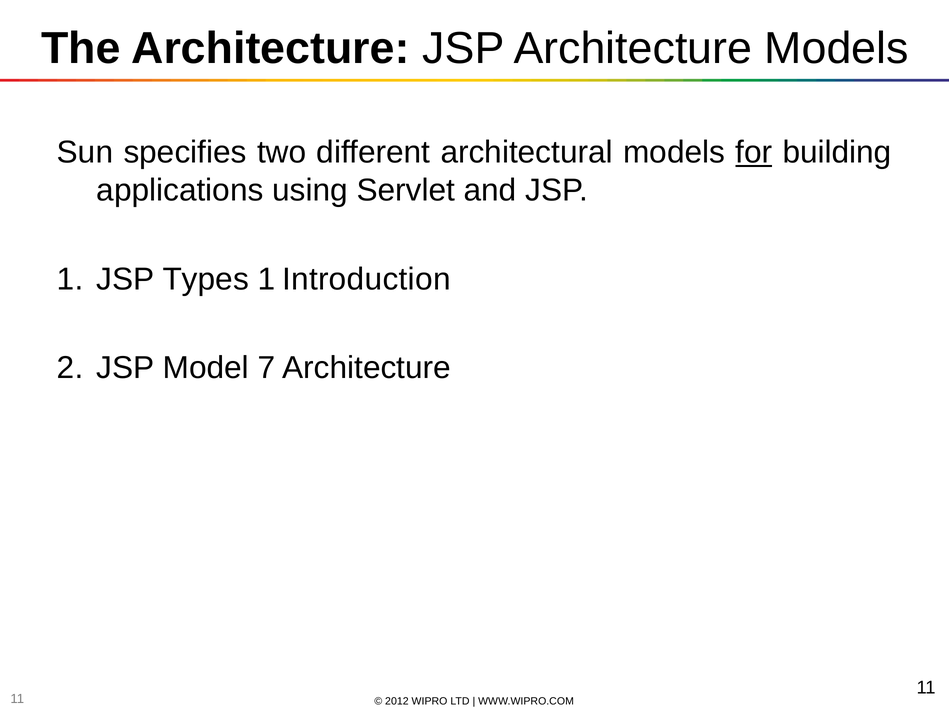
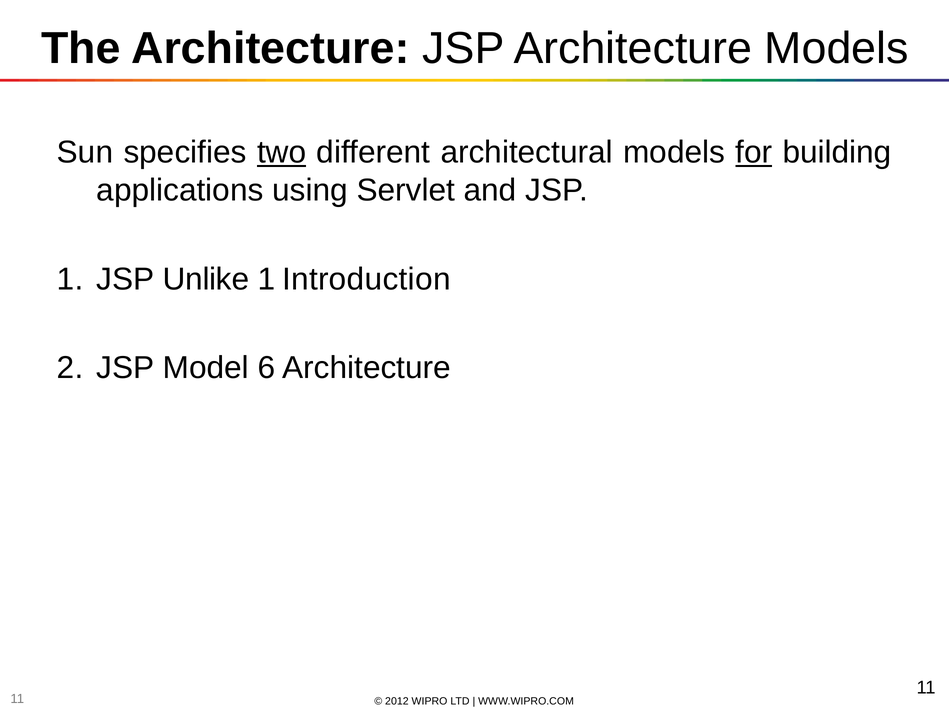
two underline: none -> present (282, 152)
Types: Types -> Unlike (206, 279)
7: 7 -> 6 (266, 368)
